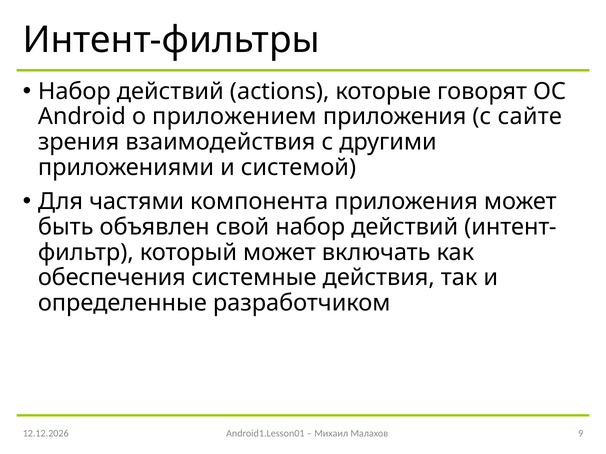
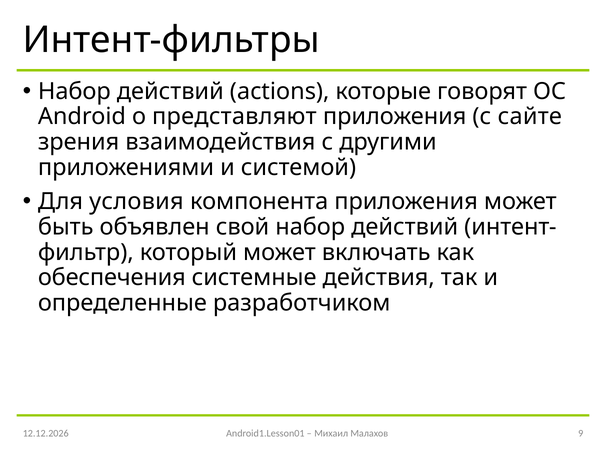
приложением: приложением -> представляют (234, 117)
частями: частями -> условия (136, 202)
